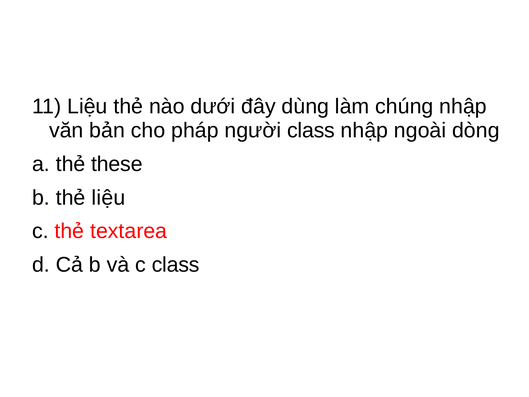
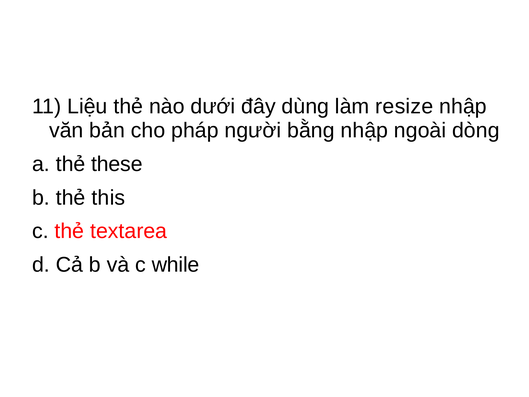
chúng: chúng -> resize (404, 106)
người class: class -> bằng (311, 130)
thẻ liệu: liệu -> this (108, 197)
c class: class -> while (176, 265)
